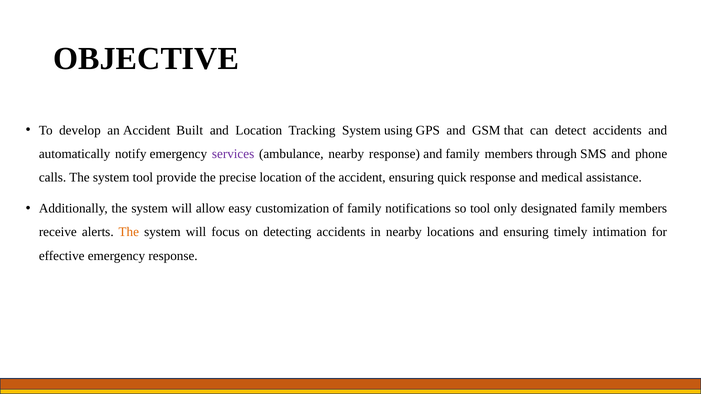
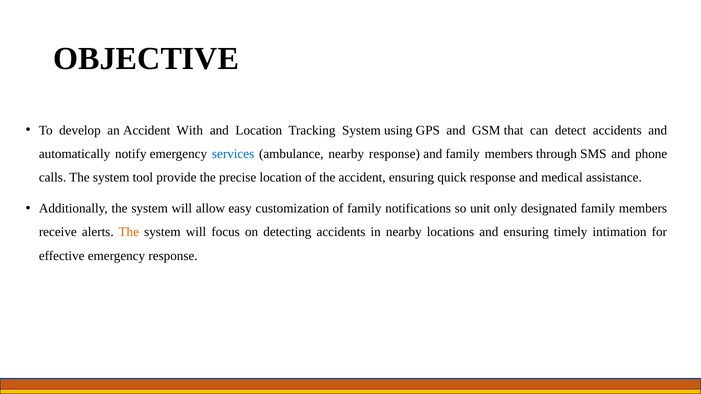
Built: Built -> With (190, 130)
services colour: purple -> blue (233, 154)
so tool: tool -> unit (480, 209)
